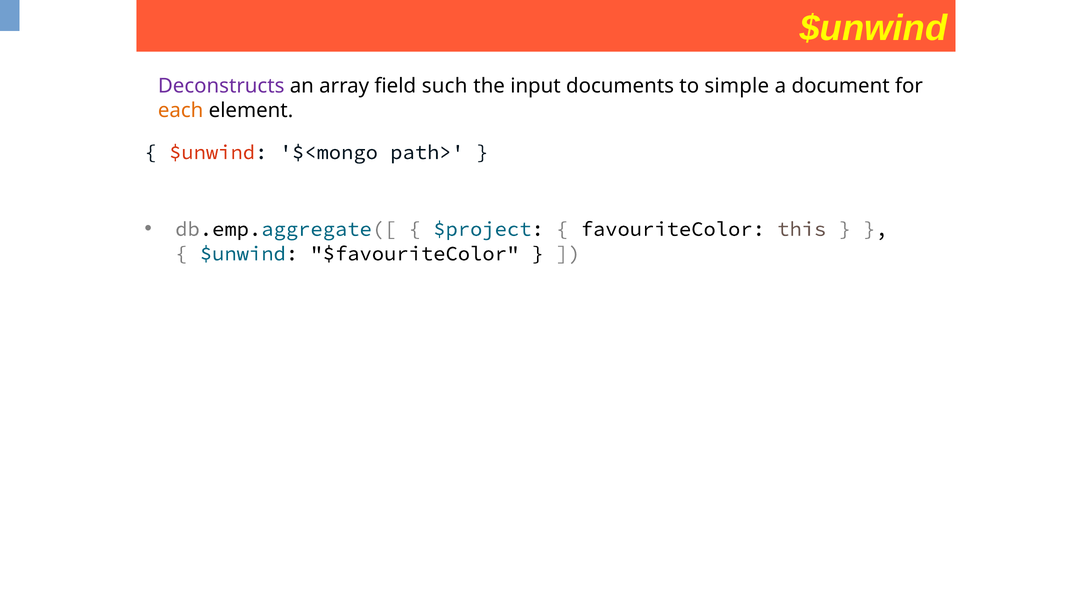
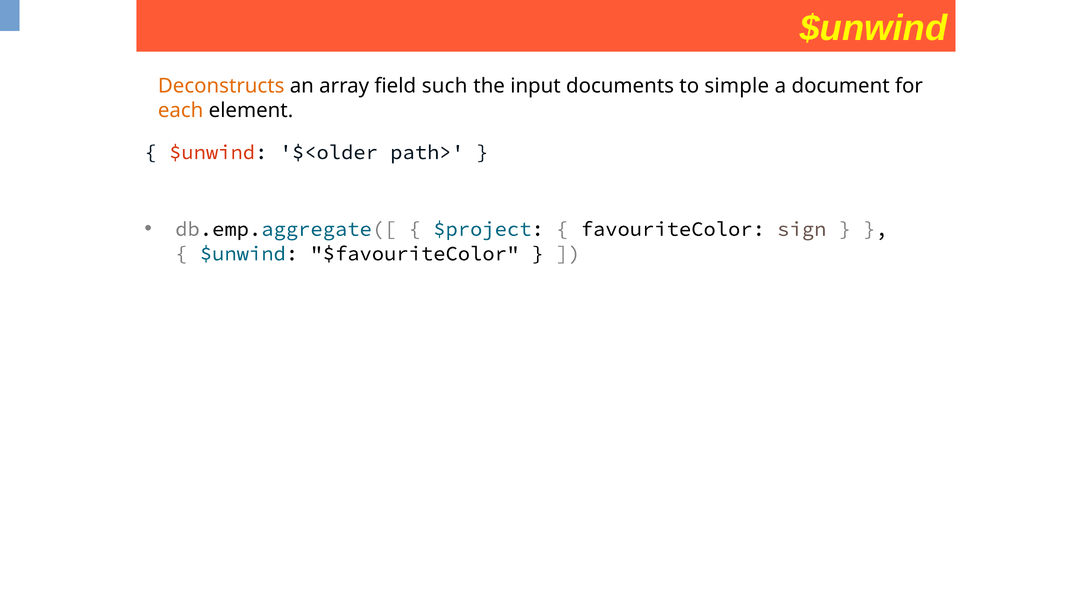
Deconstructs colour: purple -> orange (221, 86)
$<mongo: $<mongo -> $<older (329, 152)
this: this -> sign (802, 229)
